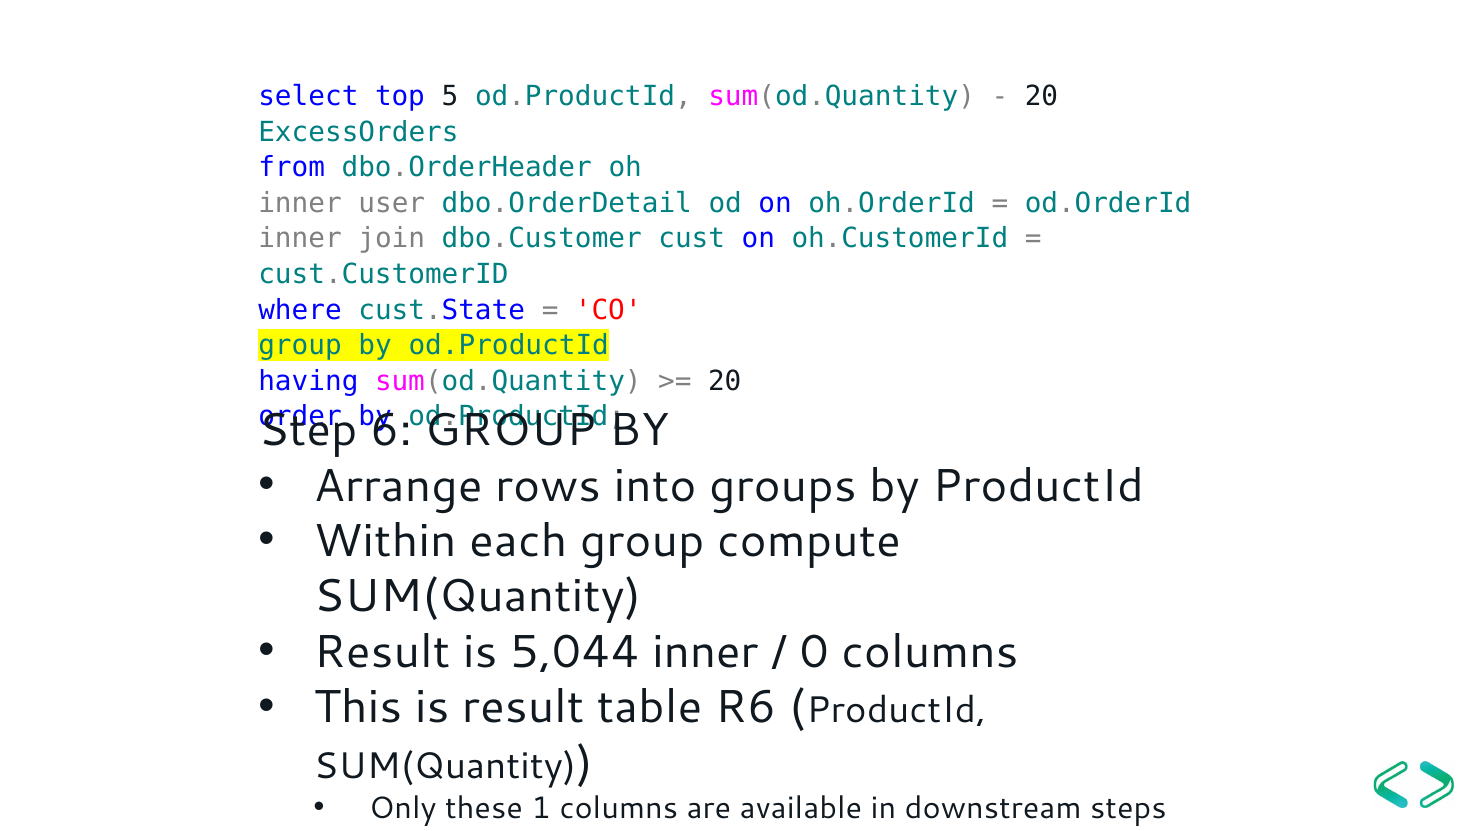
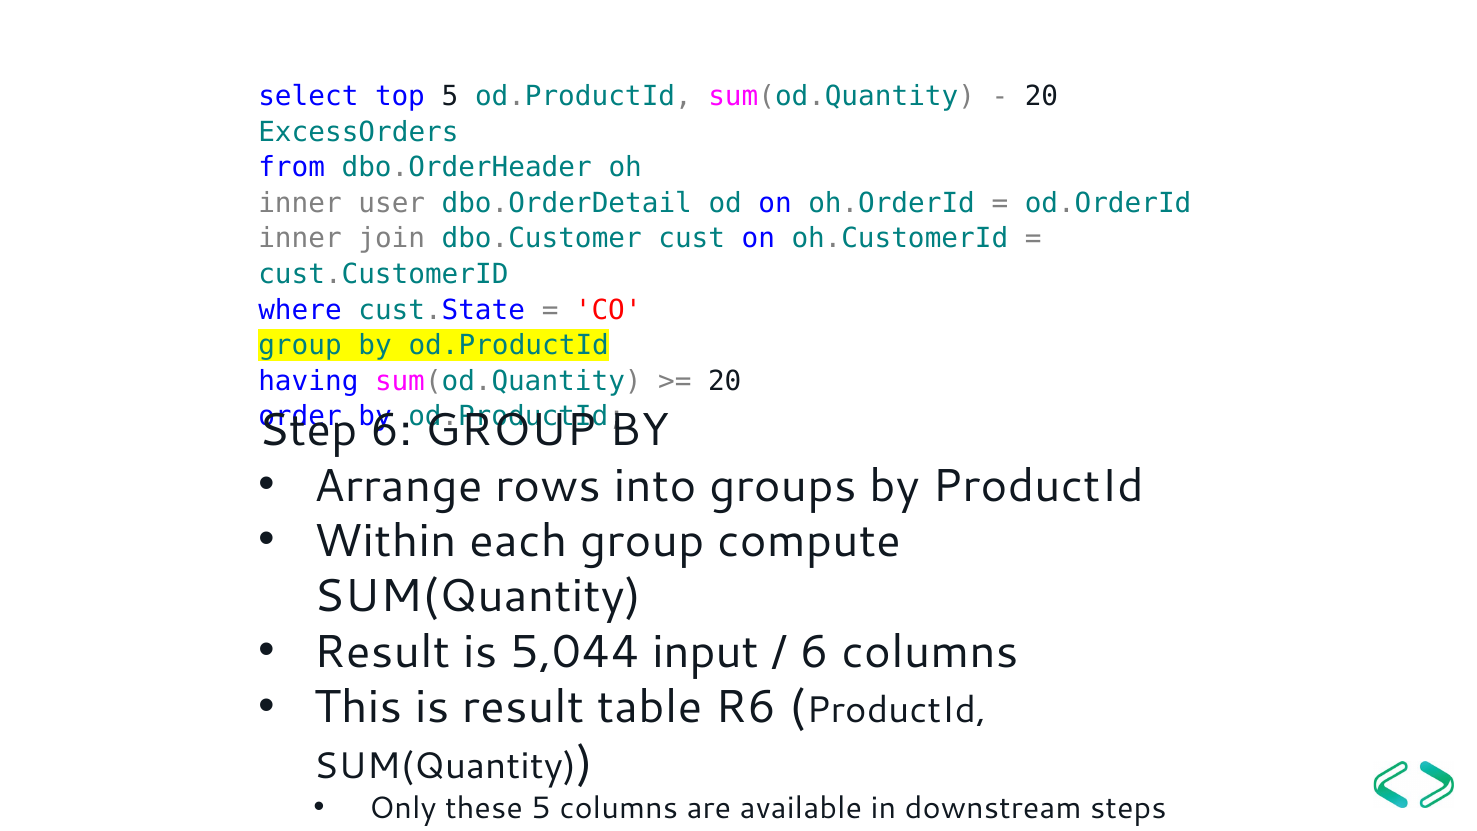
5,044 inner: inner -> input (705, 652)
0: 0 -> 6 (814, 652)
these 1: 1 -> 5 (541, 808)
